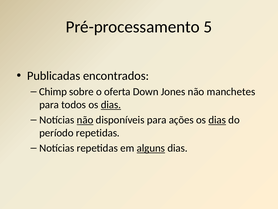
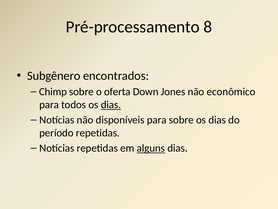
5: 5 -> 8 (208, 27)
Publicadas: Publicadas -> Subgênero (54, 76)
manchetes: manchetes -> econômico (231, 92)
não underline: present -> none (85, 120)
para ações: ações -> sobre (181, 120)
dias underline: present -> none (217, 120)
